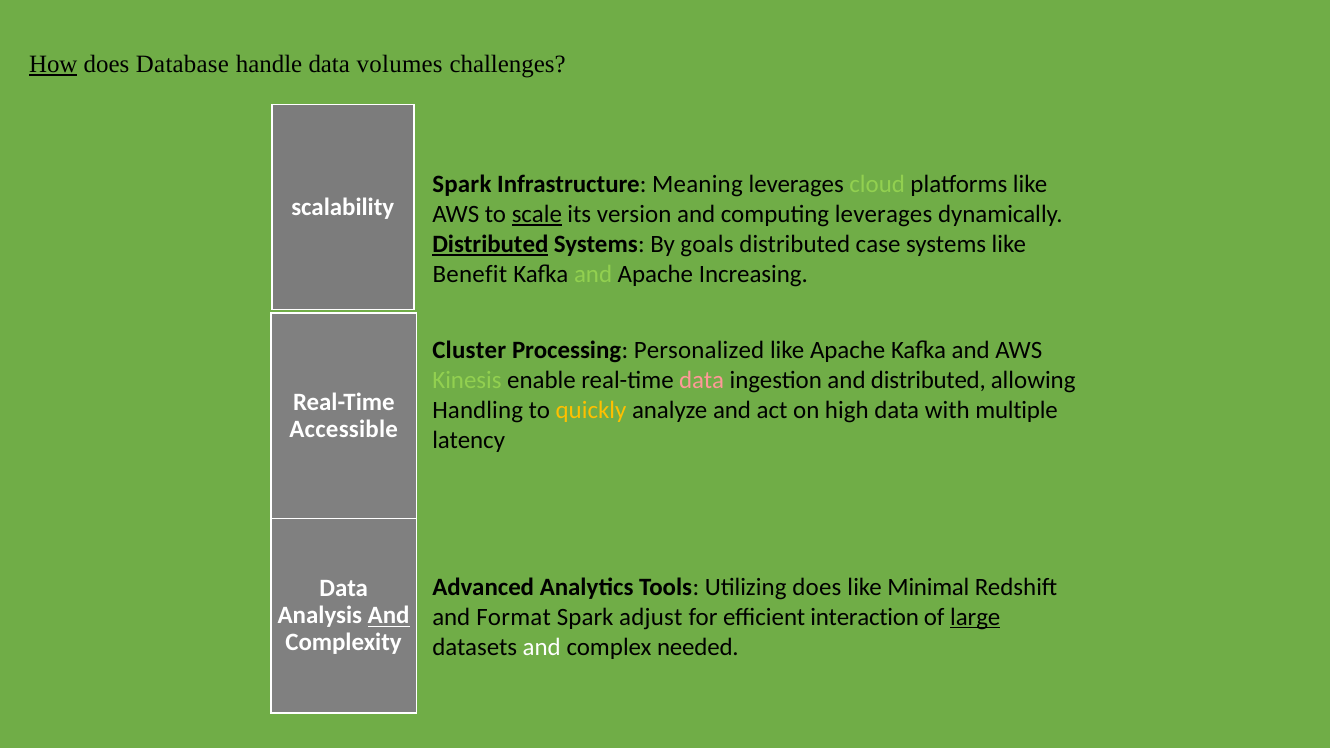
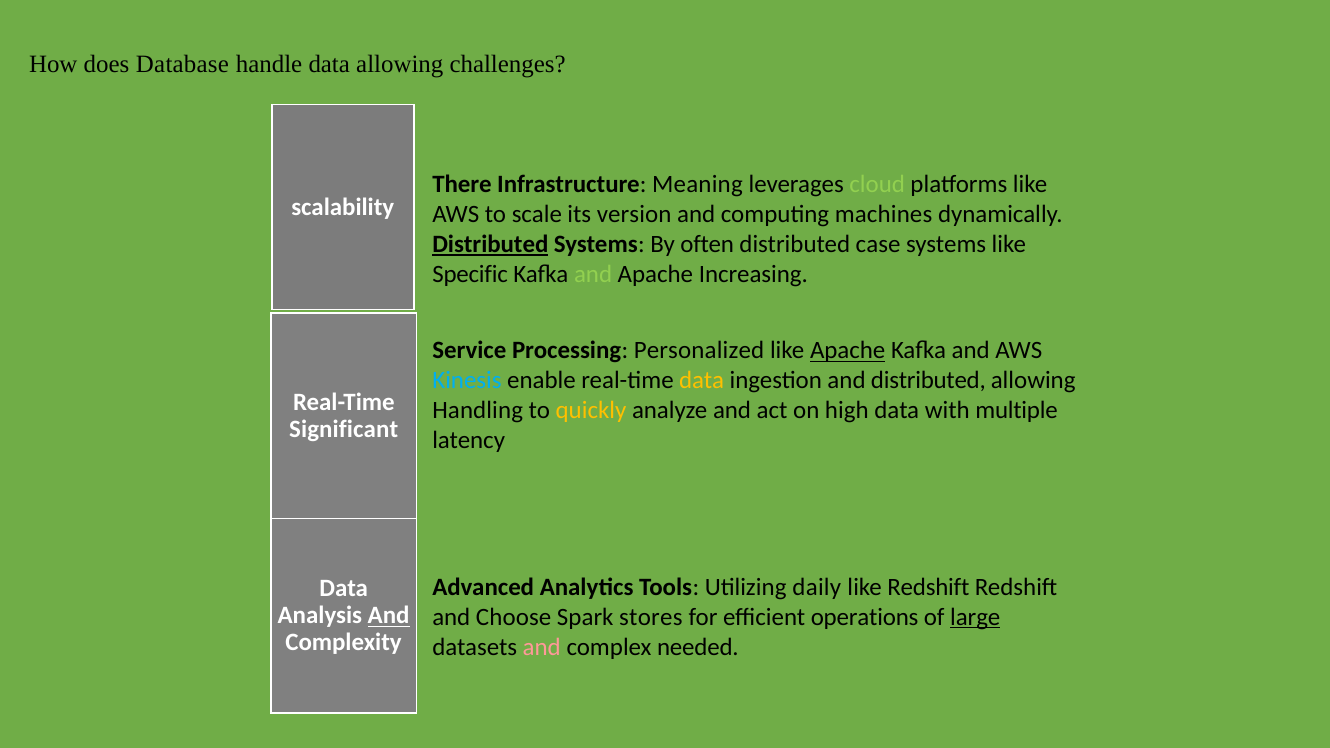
How underline: present -> none (53, 64)
data volumes: volumes -> allowing (400, 64)
Spark: Spark -> There (462, 185)
scale underline: present -> none (537, 215)
computing leverages: leverages -> machines (884, 215)
goals: goals -> often (707, 244)
Benefit: Benefit -> Specific (470, 274)
Cluster: Cluster -> Service (469, 351)
Apache underline: none -> present (848, 351)
Kinesis colour: light green -> light blue (467, 381)
data colour: pink -> yellow (702, 381)
Accessible: Accessible -> Significant (344, 429)
Utilizing does: does -> daily (817, 587)
like Minimal: Minimal -> Redshift (928, 587)
Format: Format -> Choose (514, 617)
adjust: adjust -> stores (651, 617)
interaction: interaction -> operations (865, 617)
and colour: white -> pink (542, 647)
